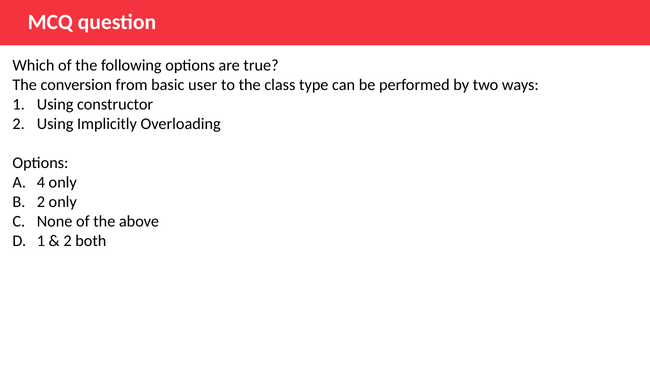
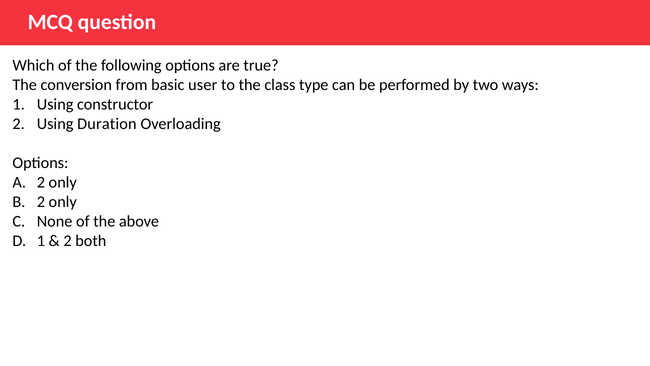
Implicitly: Implicitly -> Duration (107, 124)
4: 4 -> 2 (41, 182)
